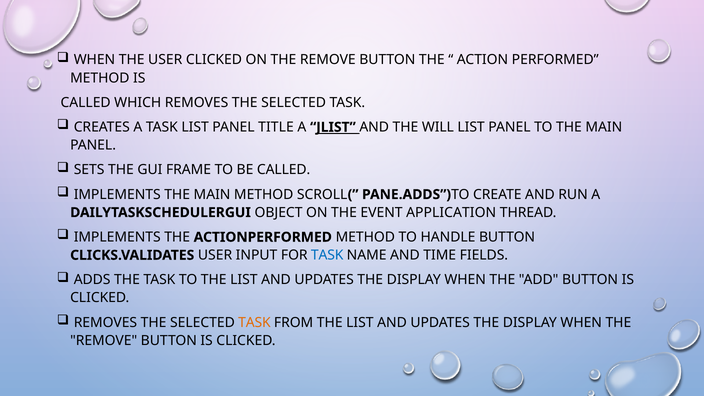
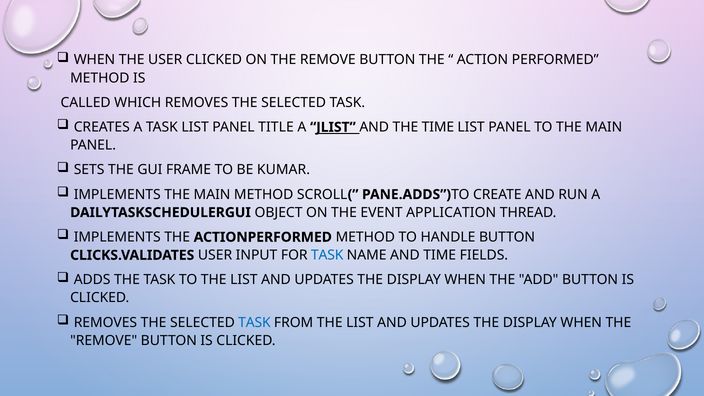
THE WILL: WILL -> TIME (438, 127)
BE CALLED: CALLED -> KUMAR (284, 170)
TASK colour: orange -> blue (254, 323)
